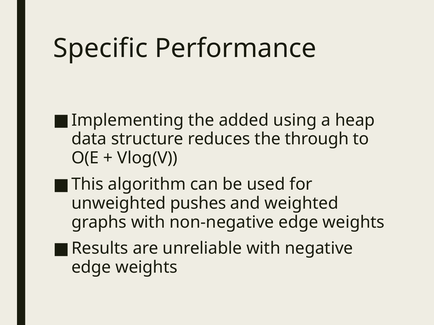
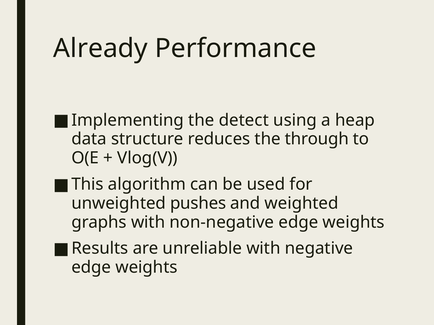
Specific: Specific -> Already (101, 49)
added: added -> detect (244, 120)
